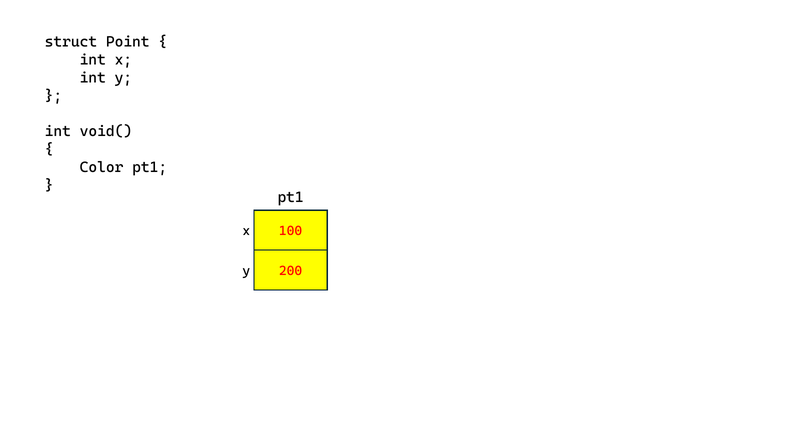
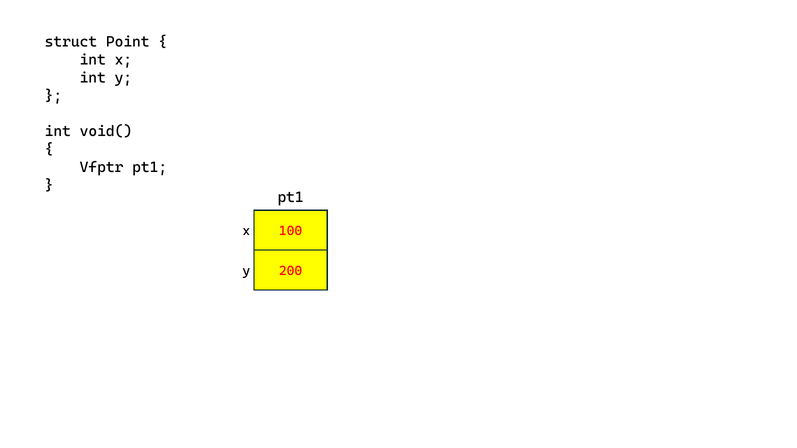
Color: Color -> Vfptr (102, 168)
